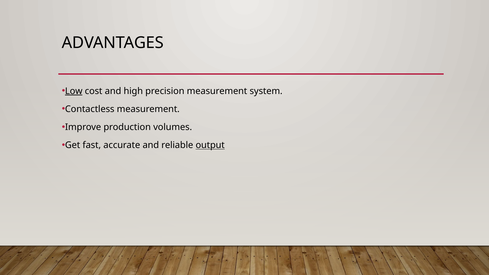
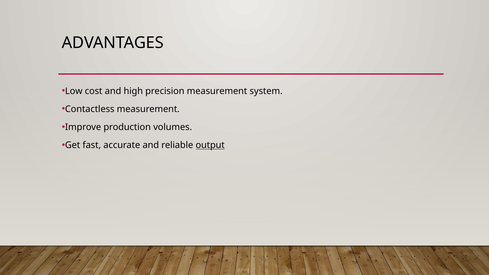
Low underline: present -> none (74, 91)
